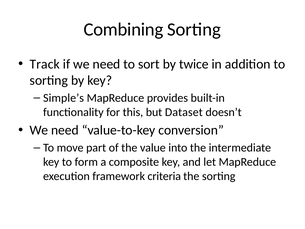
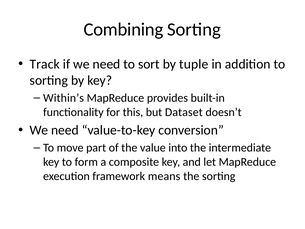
twice: twice -> tuple (194, 64)
Simple’s: Simple’s -> Within’s (64, 98)
criteria: criteria -> means (164, 176)
